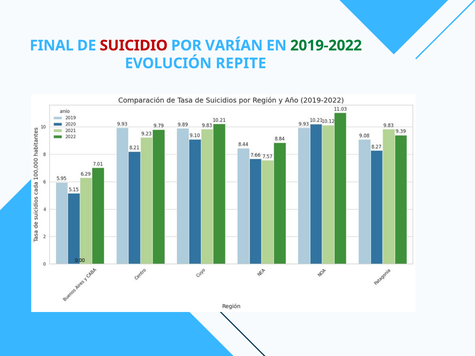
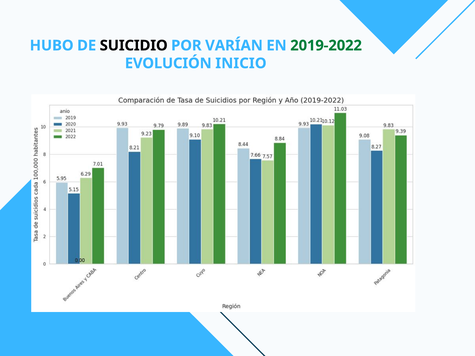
FINAL: FINAL -> HUBO (52, 46)
SUICIDIO colour: red -> black (134, 46)
REPITE: REPITE -> INICIO (241, 63)
